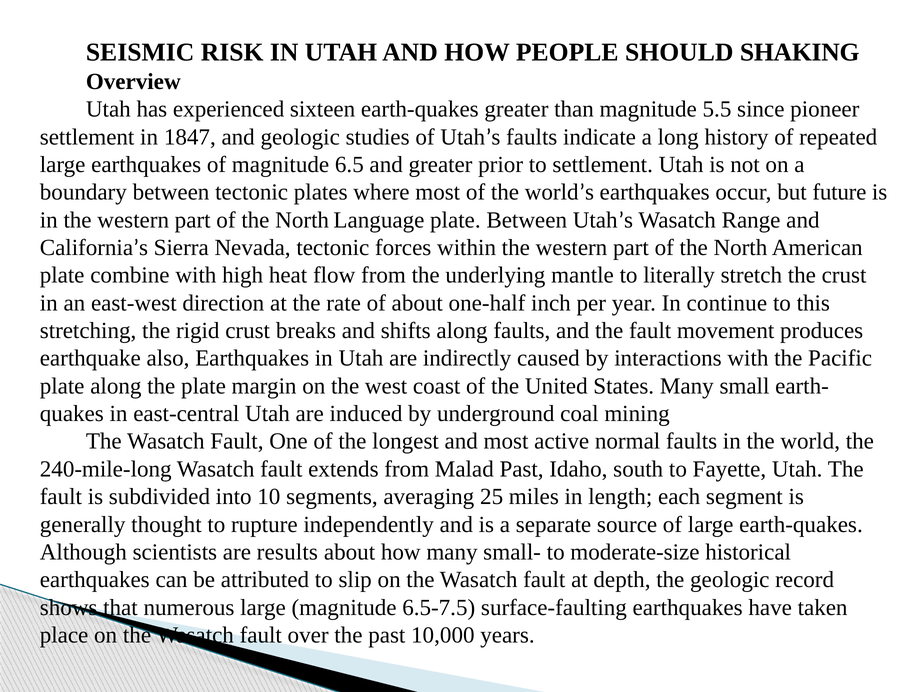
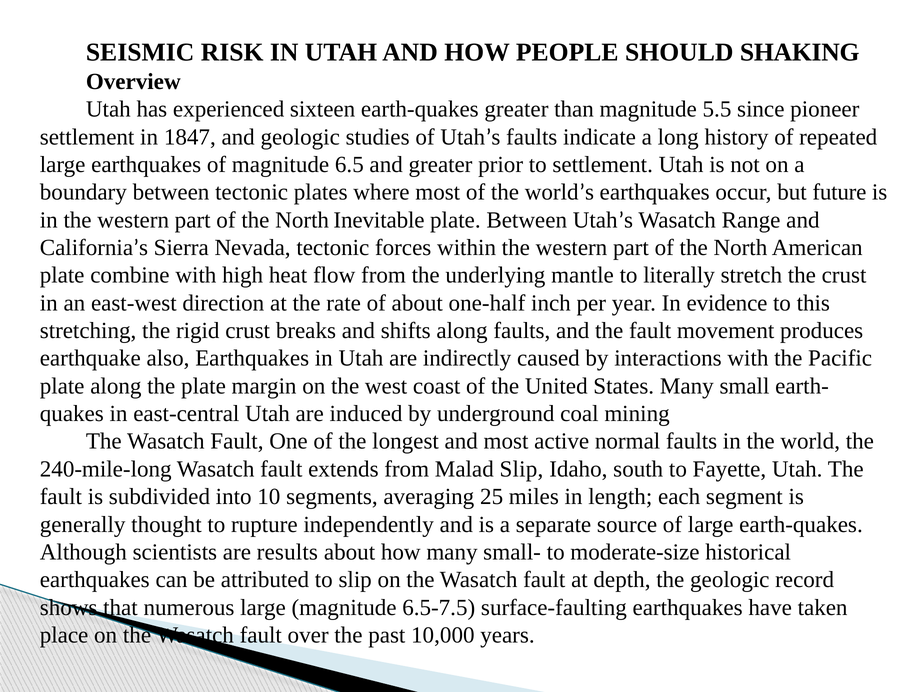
Language: Language -> Inevitable (379, 220)
continue: continue -> evidence (727, 303)
Malad Past: Past -> Slip (521, 469)
